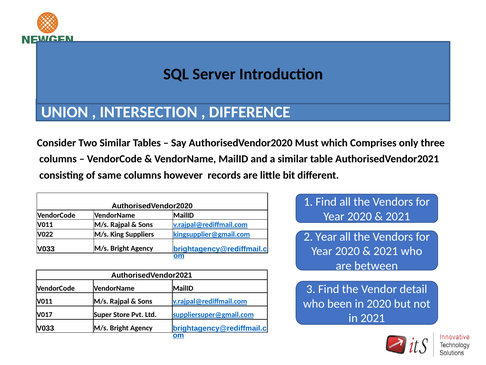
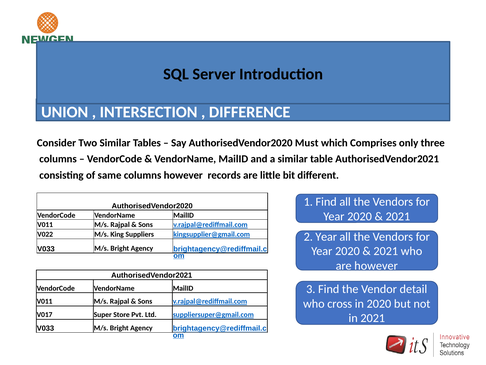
are between: between -> however (376, 266)
been: been -> cross (340, 303)
